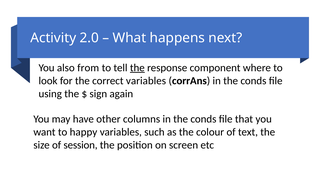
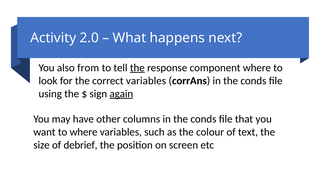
again underline: none -> present (121, 94)
to happy: happy -> where (84, 132)
session: session -> debrief (81, 145)
